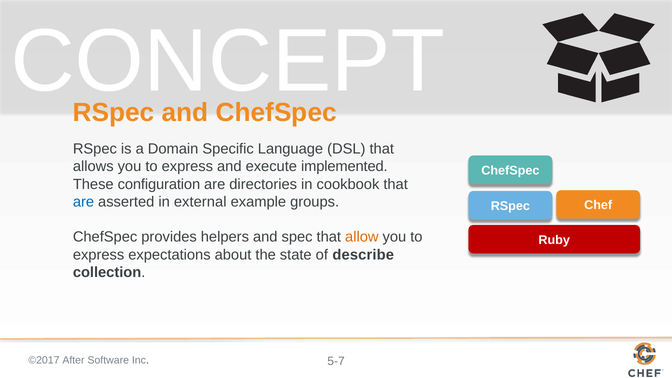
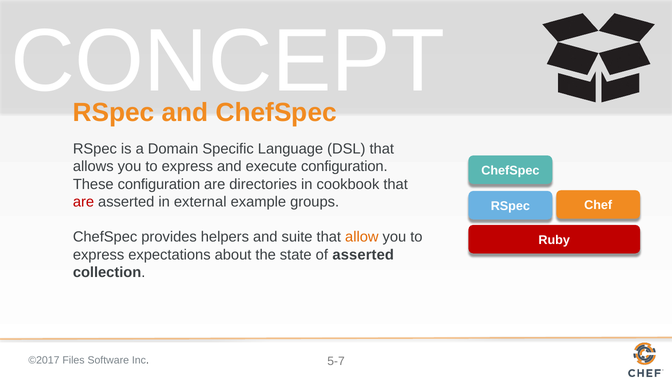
execute implemented: implemented -> configuration (344, 167)
are colour: blue -> red (83, 202)
spec: spec -> suite (297, 237)
of describe: describe -> asserted (363, 255)
After: After -> Files (73, 360)
